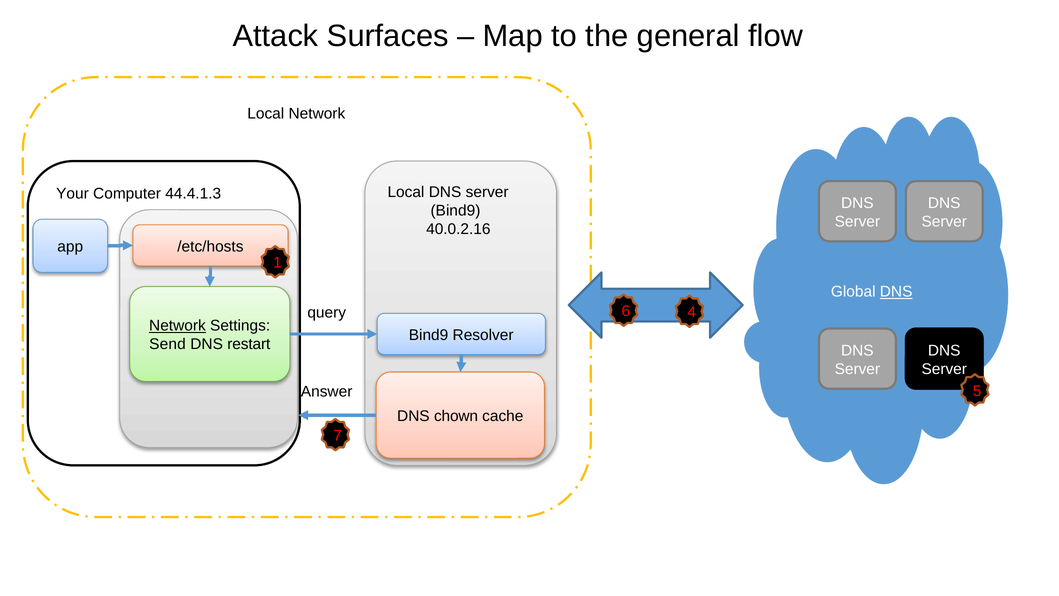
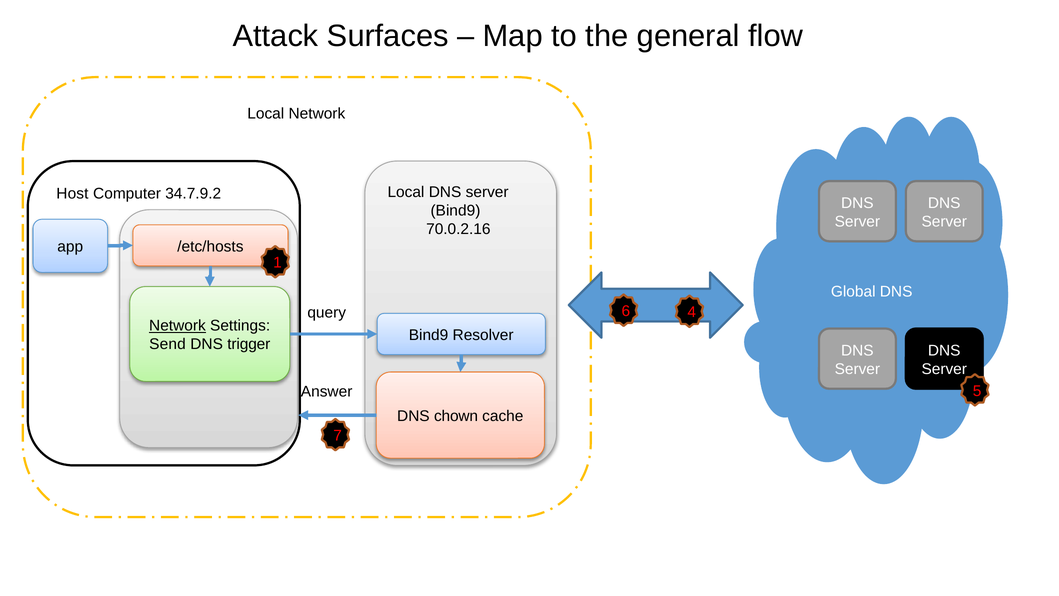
Your: Your -> Host (72, 194)
44.4.1.3: 44.4.1.3 -> 34.7.9.2 (193, 194)
40.0.2.16: 40.0.2.16 -> 70.0.2.16 (458, 229)
DNS underline: present -> none (896, 292)
restart: restart -> trigger (249, 344)
